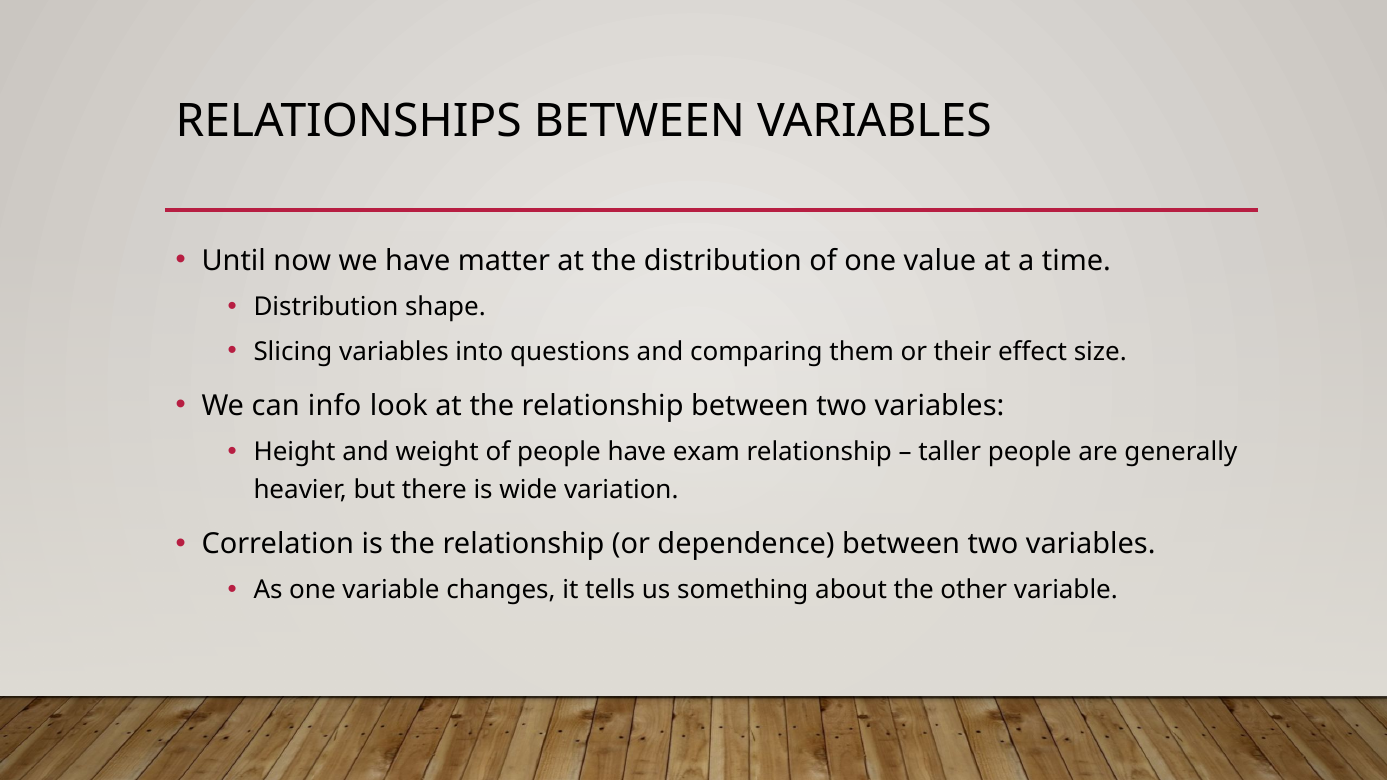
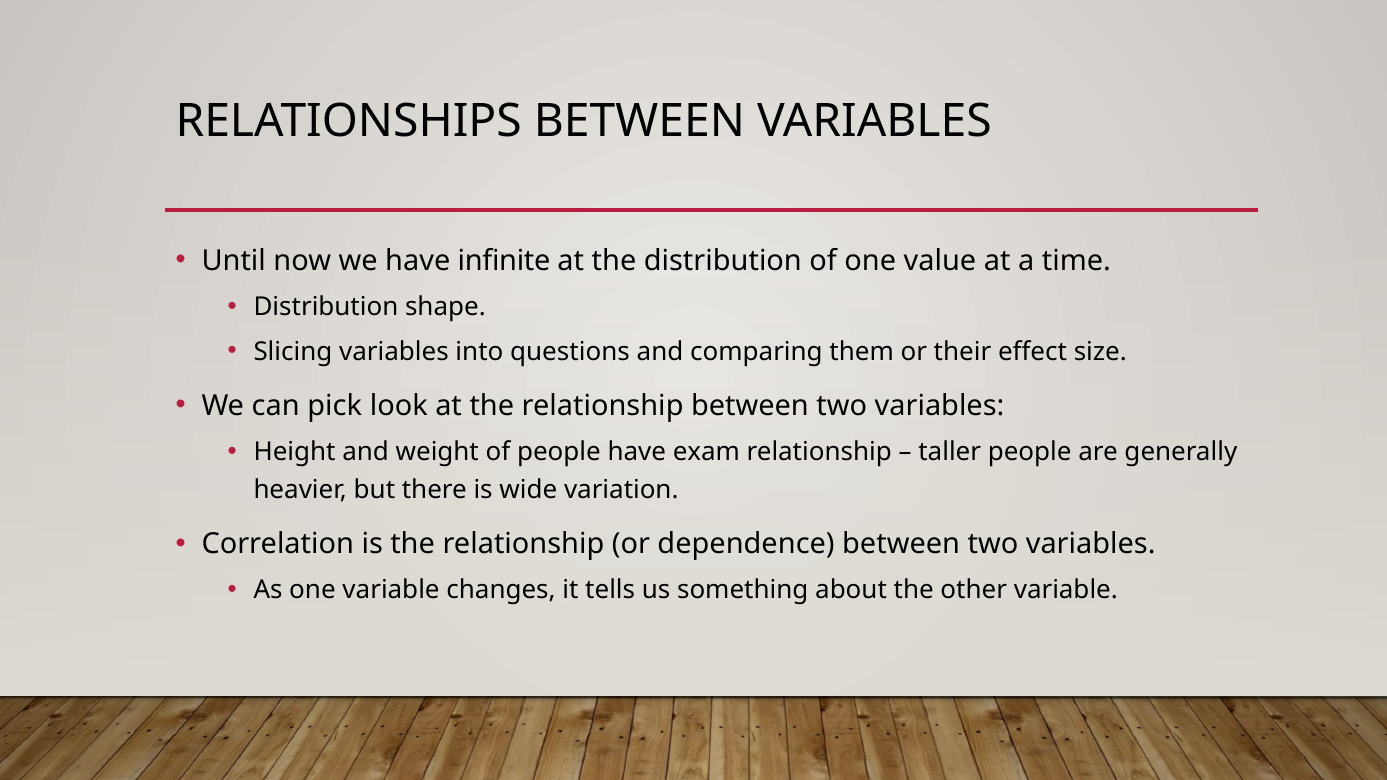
matter: matter -> infinite (504, 261)
info: info -> pick (335, 406)
